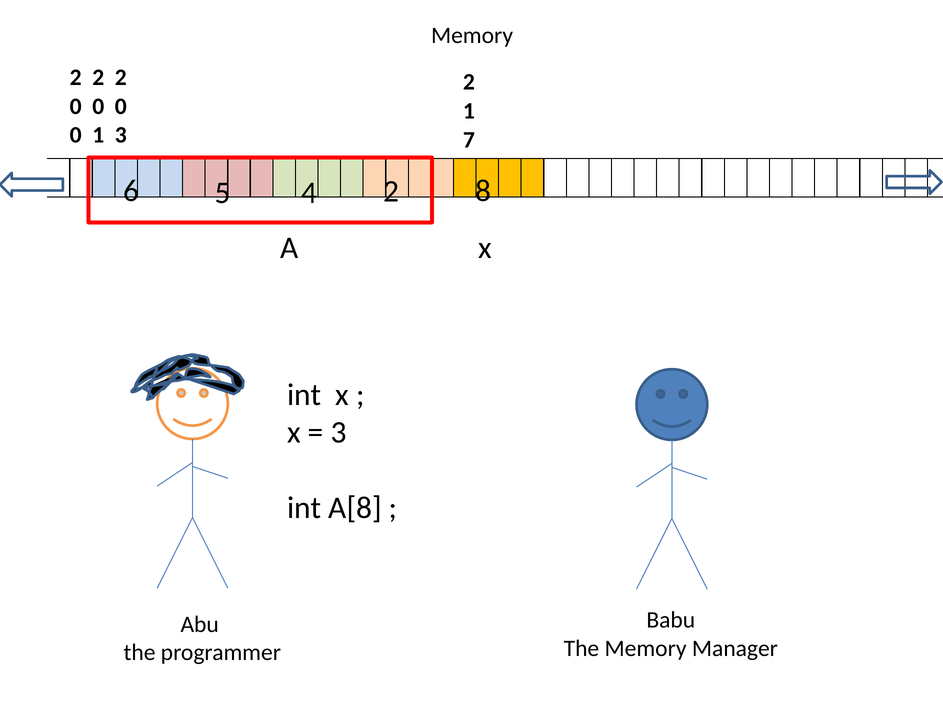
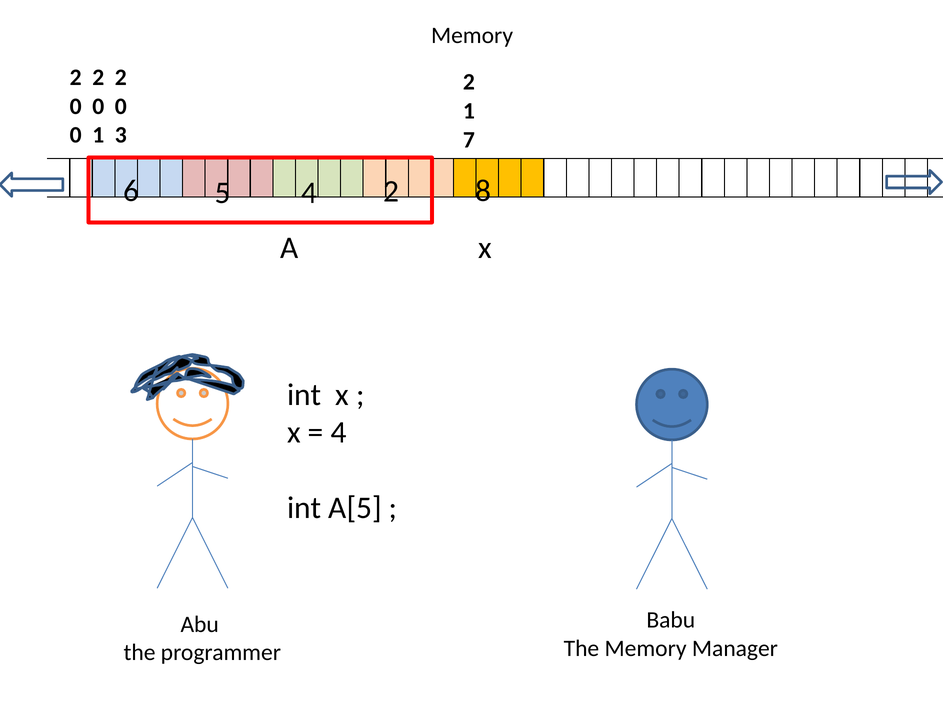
3: 3 -> 4 (339, 433)
A[8: A[8 -> A[5 (355, 508)
